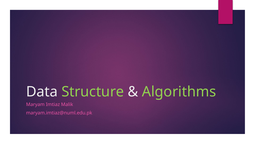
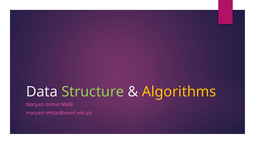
Algorithms colour: light green -> yellow (179, 91)
